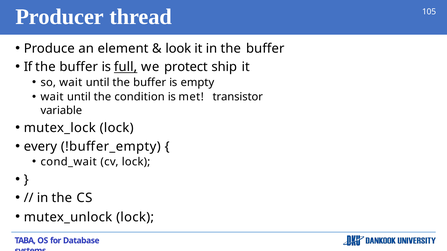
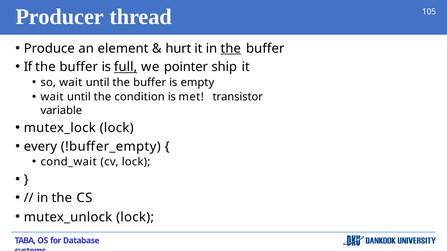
look: look -> hurt (178, 49)
the underline: none -> present (231, 49)
protect: protect -> pointer (186, 67)
